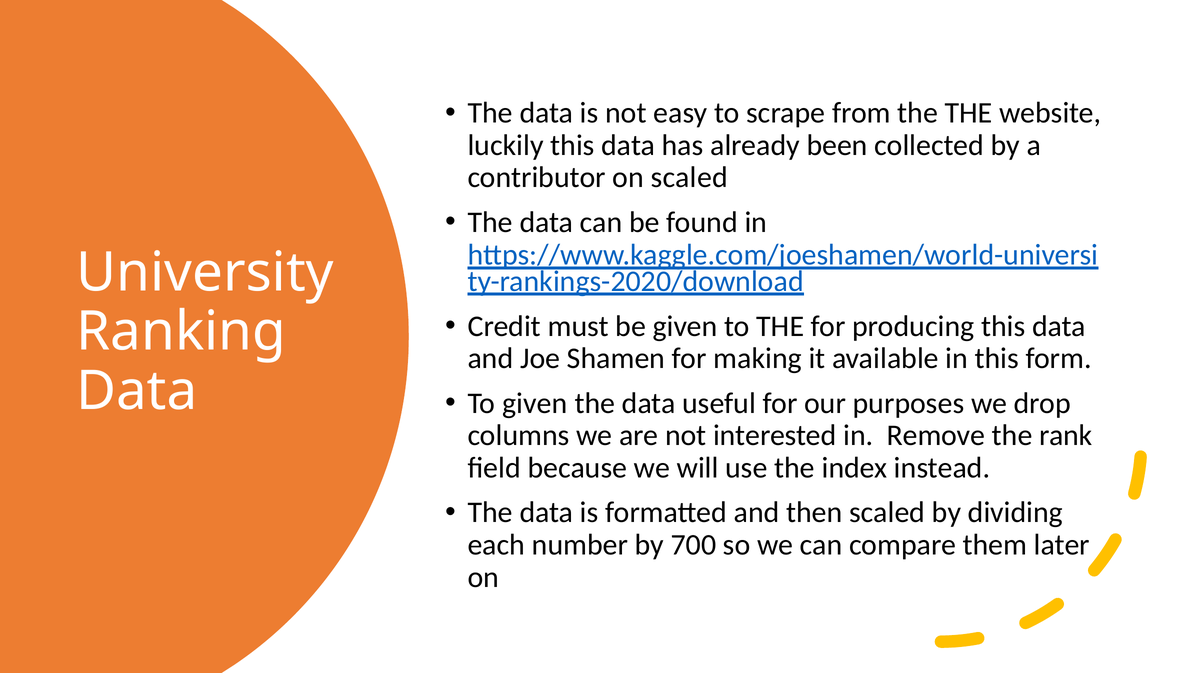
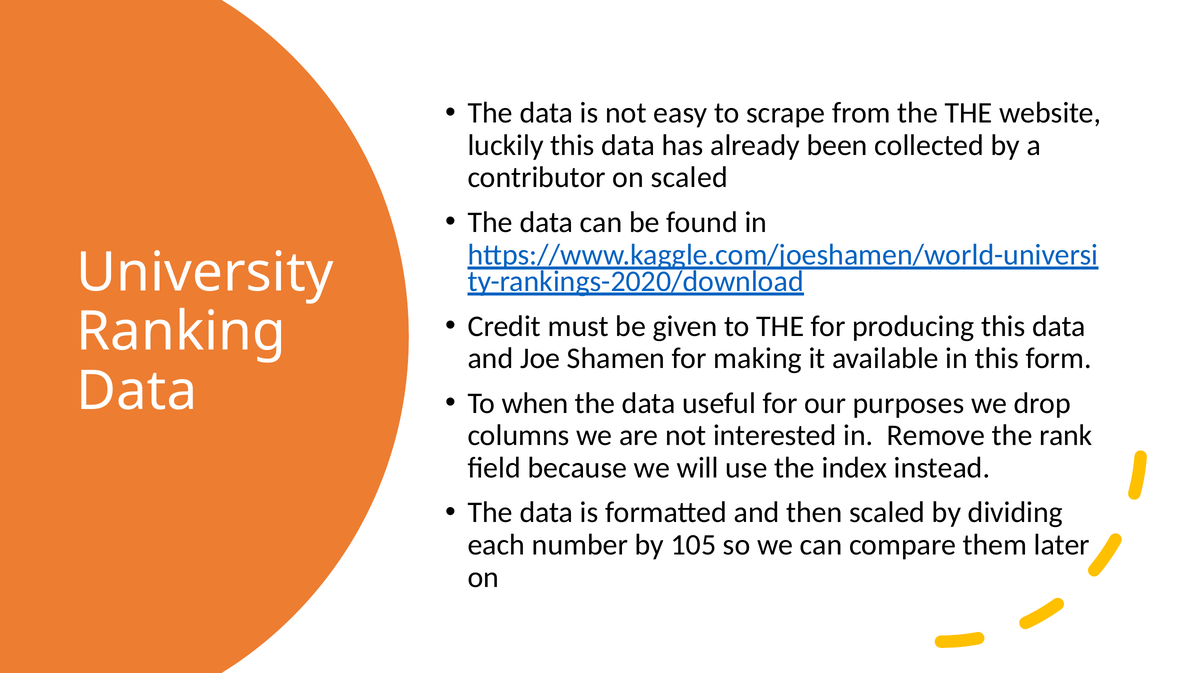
To given: given -> when (535, 403)
700: 700 -> 105 (693, 545)
